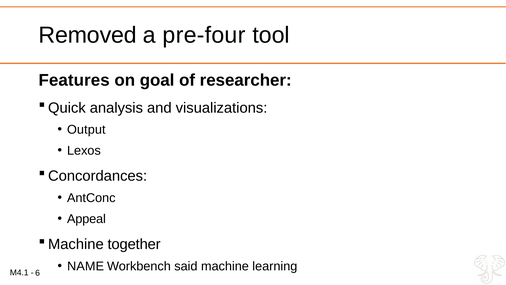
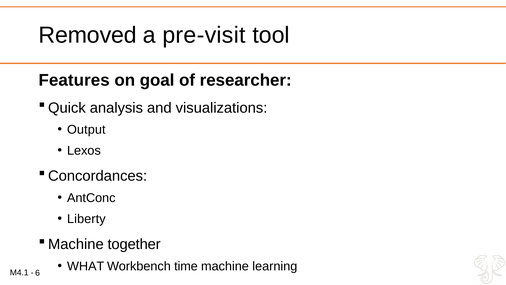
pre-four: pre-four -> pre-visit (204, 35)
Appeal: Appeal -> Liberty (86, 219)
NAME: NAME -> WHAT (86, 266)
said: said -> time (186, 266)
